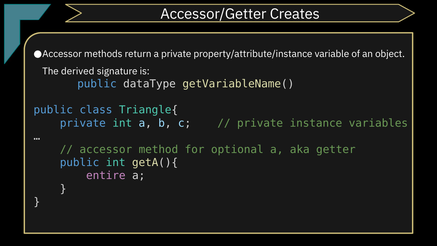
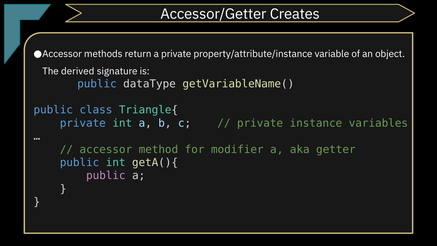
optional: optional -> modifier (237, 149)
entire: entire -> public (106, 176)
